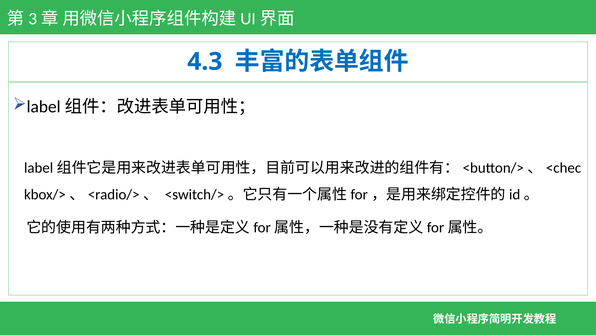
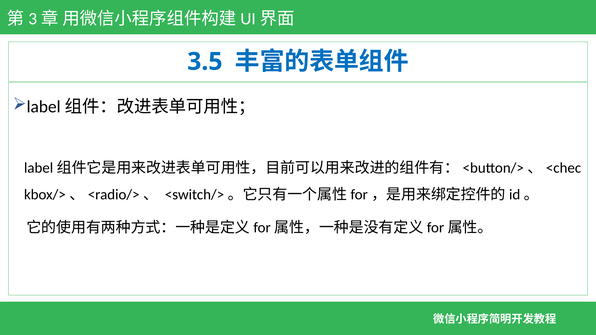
4.3: 4.3 -> 3.5 (205, 62)
